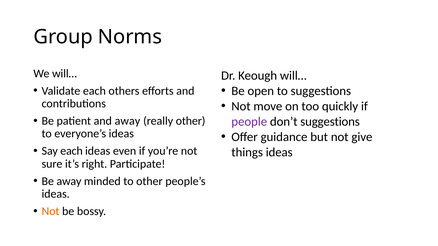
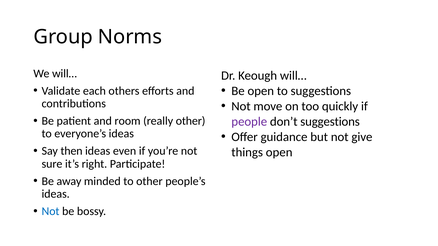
and away: away -> room (128, 121)
Say each: each -> then (72, 151)
things ideas: ideas -> open (279, 152)
Not colour: orange -> blue (51, 212)
